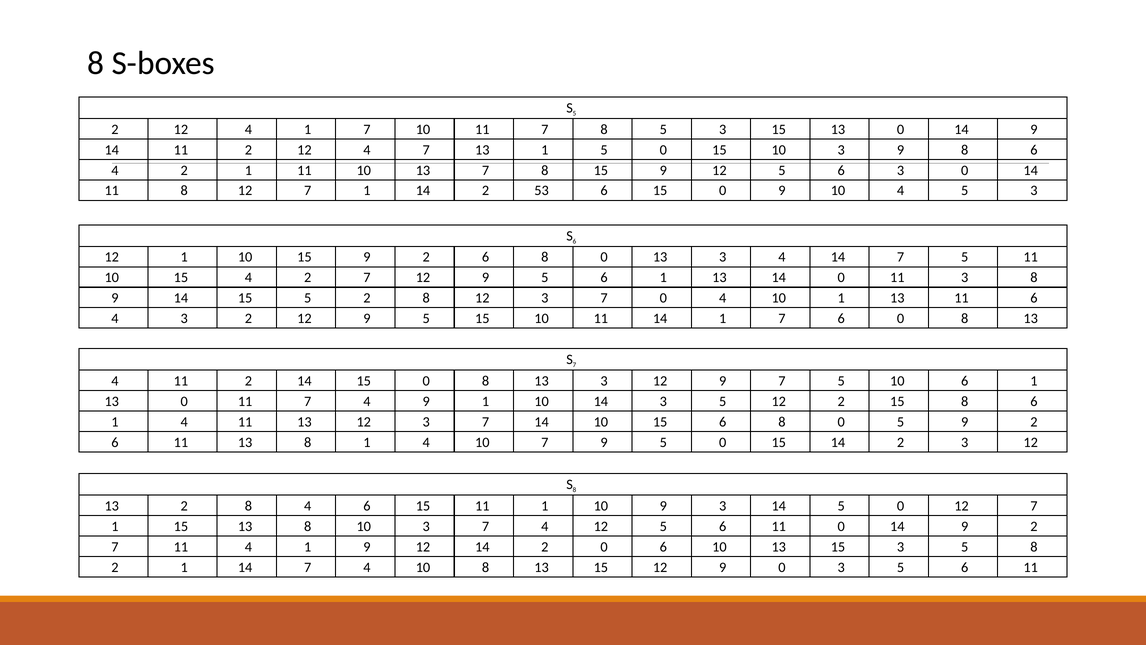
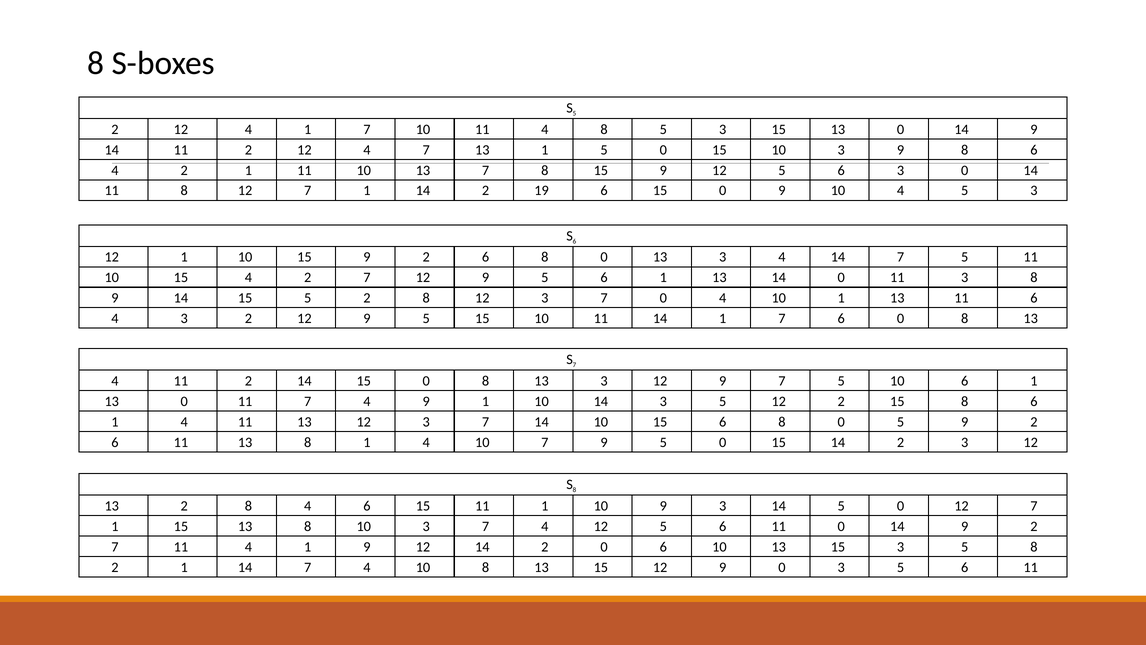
10 11 7: 7 -> 4 (545, 129)
53: 53 -> 19 (542, 191)
